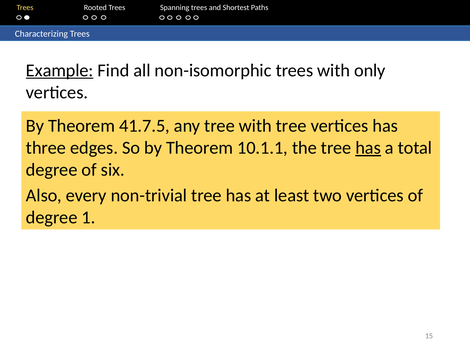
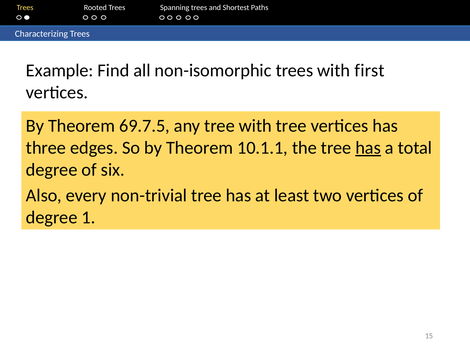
Example underline: present -> none (60, 71)
only: only -> first (370, 71)
41.7.5: 41.7.5 -> 69.7.5 (144, 126)
